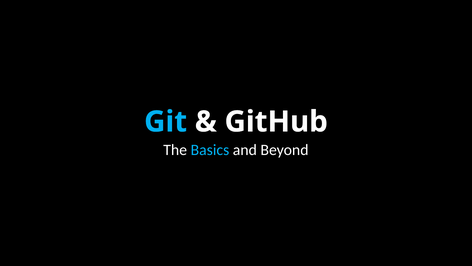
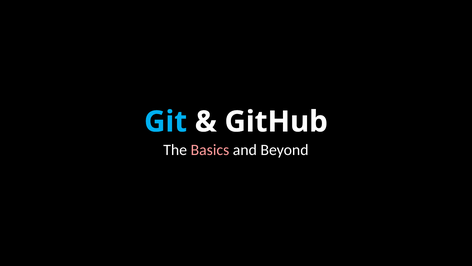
Basics colour: light blue -> pink (210, 150)
